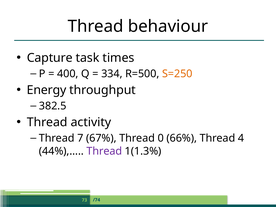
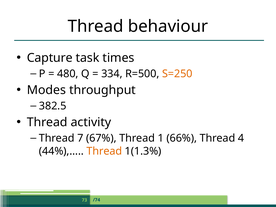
400: 400 -> 480 (68, 74)
Energy: Energy -> Modes (46, 90)
0: 0 -> 1 (161, 138)
Thread colour: purple -> orange (104, 151)
